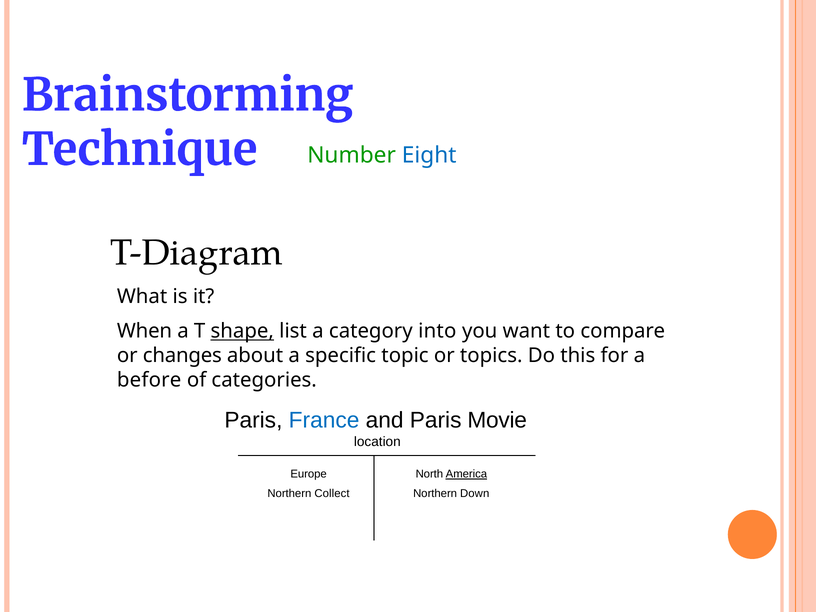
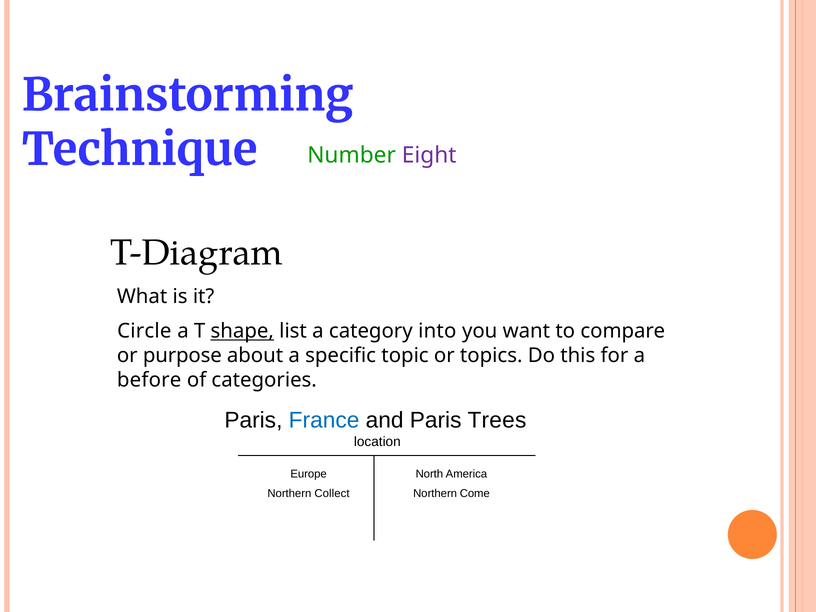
Eight colour: blue -> purple (429, 155)
When: When -> Circle (144, 331)
changes: changes -> purpose (182, 356)
Movie: Movie -> Trees (497, 420)
America underline: present -> none (466, 474)
Down: Down -> Come (475, 493)
